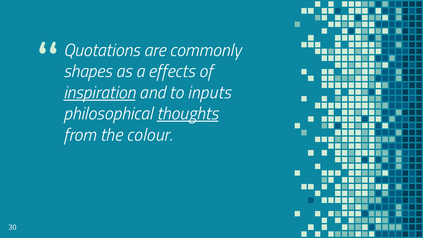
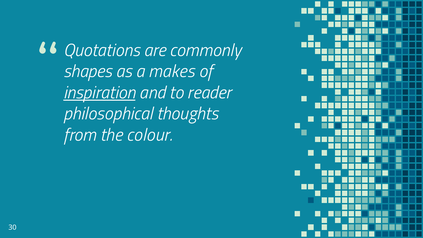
effects: effects -> makes (172, 71)
inputs: inputs -> reader (209, 93)
thoughts underline: present -> none (188, 114)
